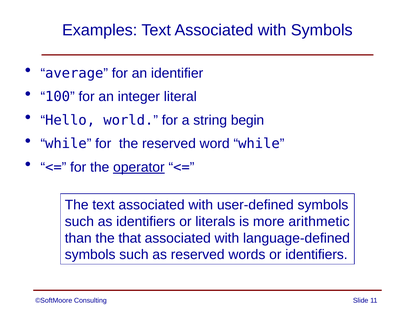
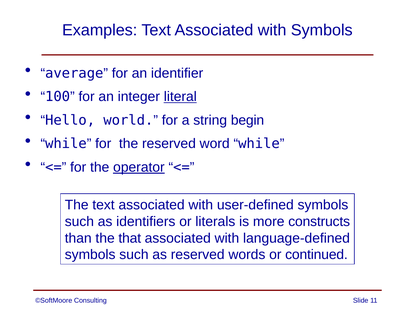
literal underline: none -> present (180, 97)
arithmetic: arithmetic -> constructs (319, 222)
or identifiers: identifiers -> continued (316, 255)
